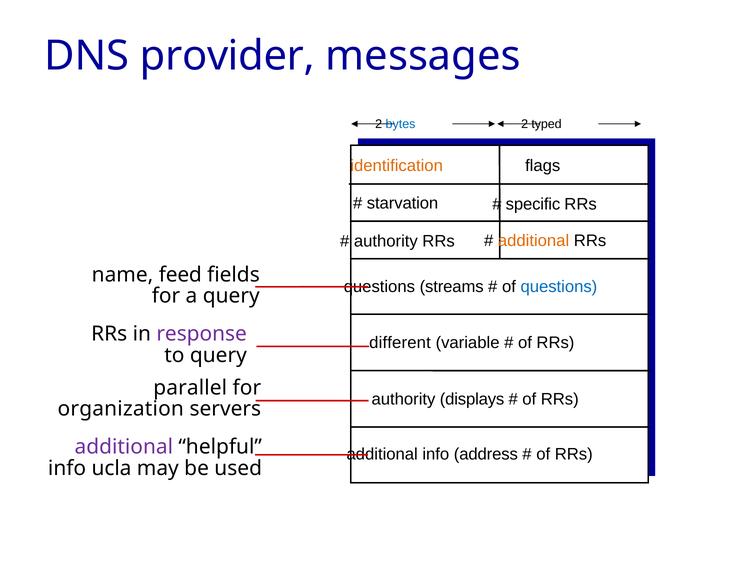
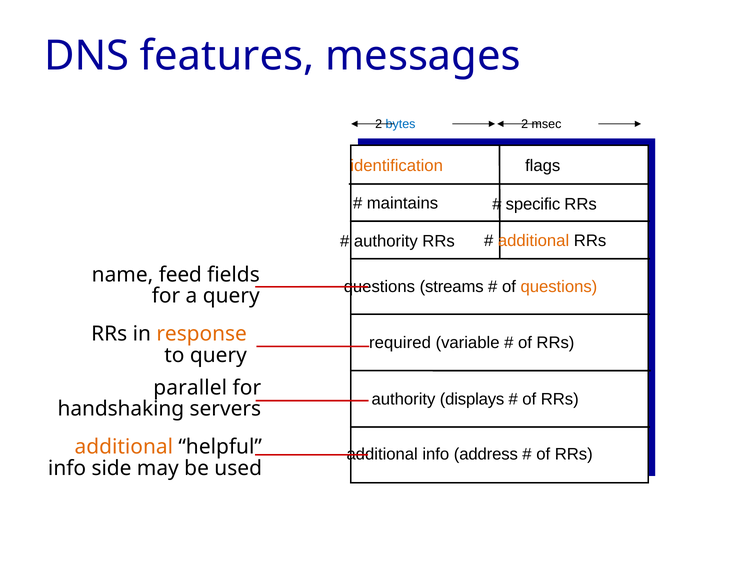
provider: provider -> features (227, 56)
typed: typed -> msec (546, 124)
starvation: starvation -> maintains (403, 203)
questions colour: blue -> orange (559, 287)
response colour: purple -> orange (202, 334)
different: different -> required (400, 343)
organization: organization -> handshaking (121, 409)
additional colour: purple -> orange (124, 447)
ucla: ucla -> side (112, 468)
